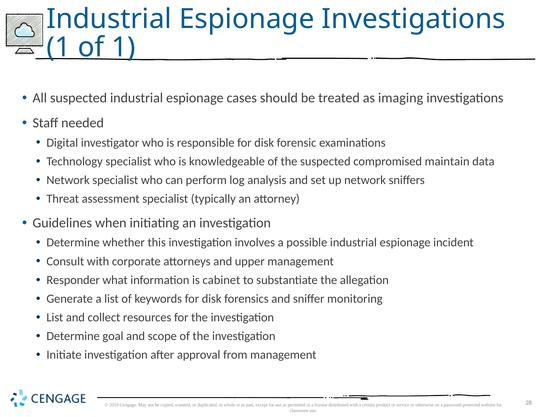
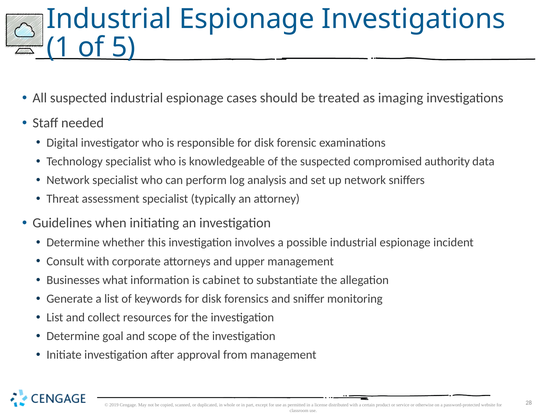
of 1: 1 -> 5 (123, 47)
maintain: maintain -> authority (447, 161)
Responder: Responder -> Businesses (73, 280)
